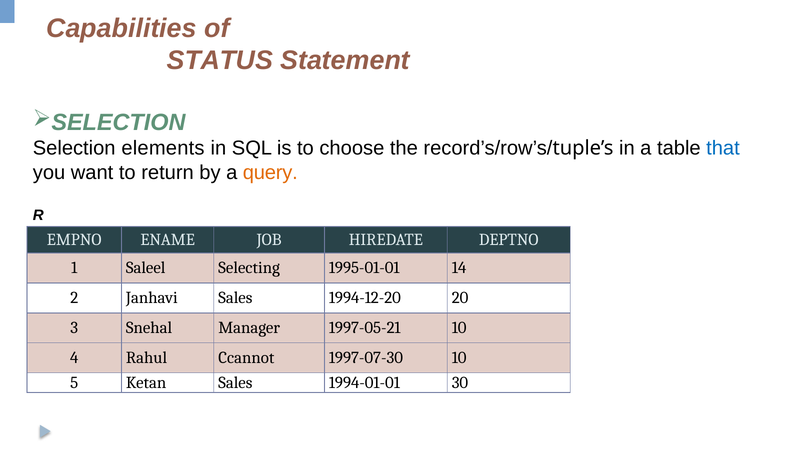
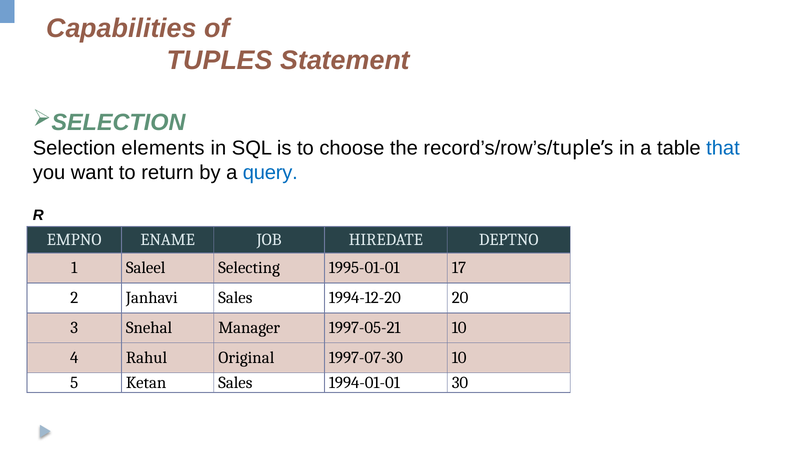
STATUS: STATUS -> TUPLES (220, 60)
query colour: orange -> blue (270, 172)
14: 14 -> 17 (459, 268)
Ccannot: Ccannot -> Original (246, 358)
